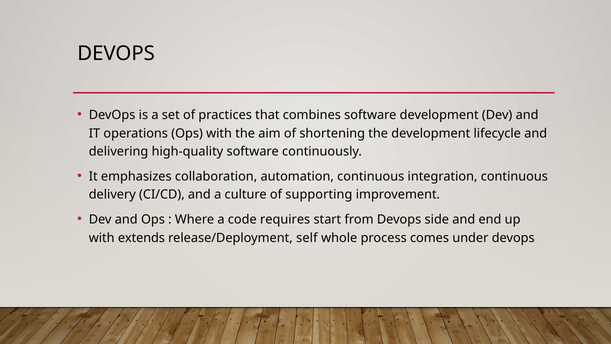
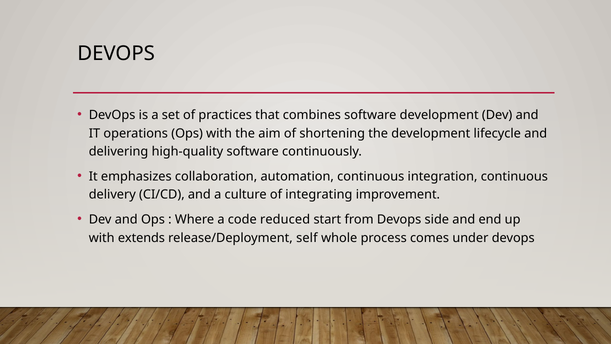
supporting: supporting -> integrating (319, 195)
requires: requires -> reduced (285, 219)
